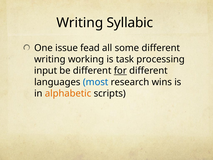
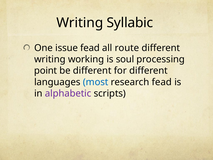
some: some -> route (127, 48)
task: task -> soul (125, 59)
input: input -> point (46, 71)
for underline: present -> none (120, 71)
research wins: wins -> fead (162, 82)
alphabetic colour: orange -> purple (68, 93)
